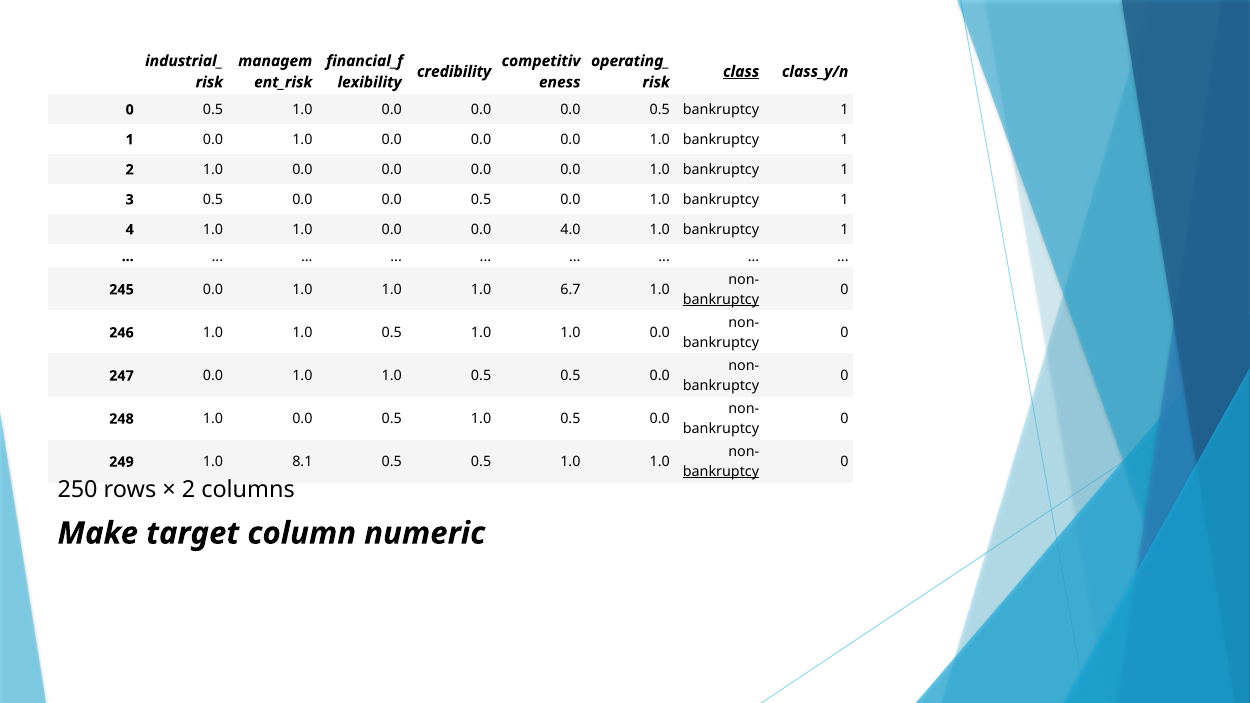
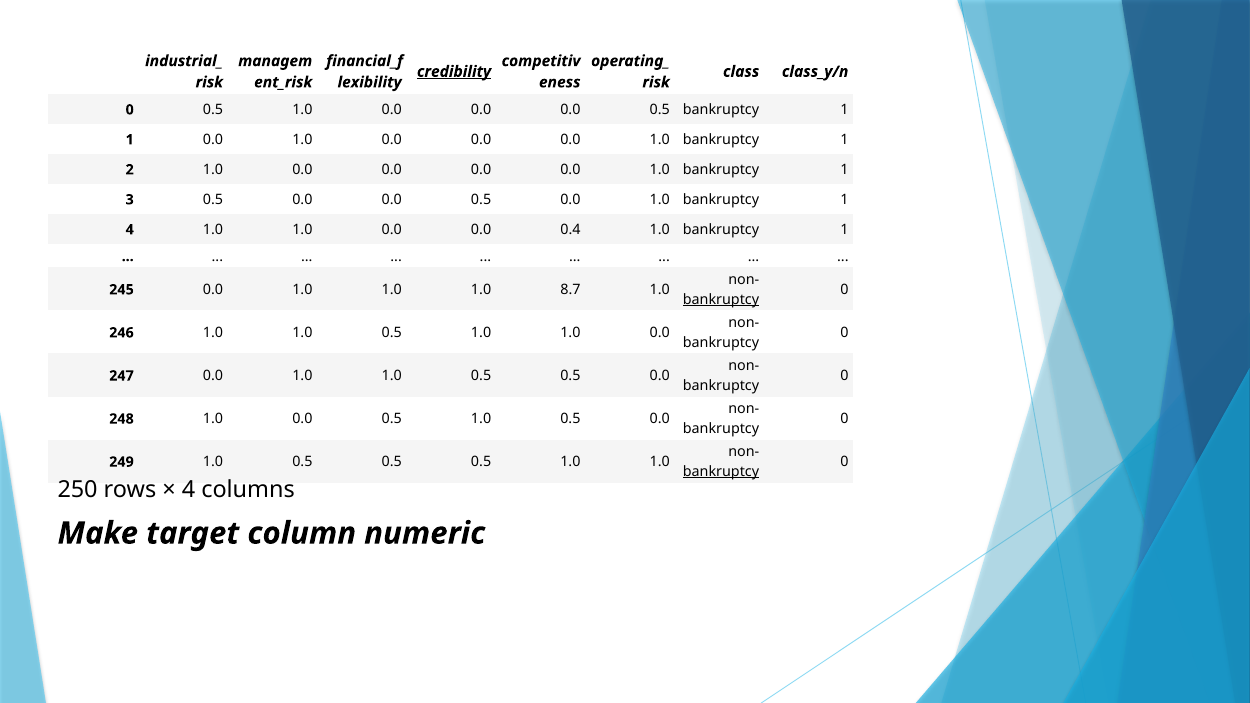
credibility underline: none -> present (454, 72)
class underline: present -> none (741, 72)
4.0: 4.0 -> 0.4 (570, 230)
6.7: 6.7 -> 8.7 (570, 290)
249 1.0 8.1: 8.1 -> 0.5 (302, 462)
2: 2 -> 4 (188, 490)
